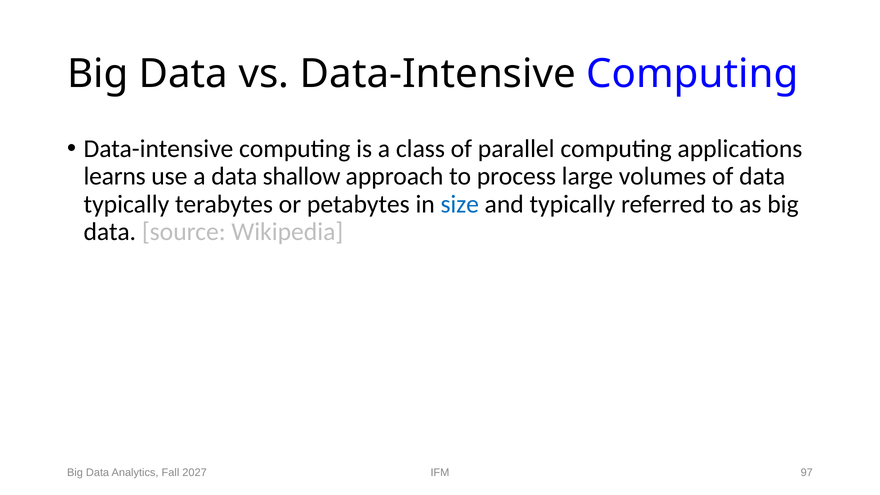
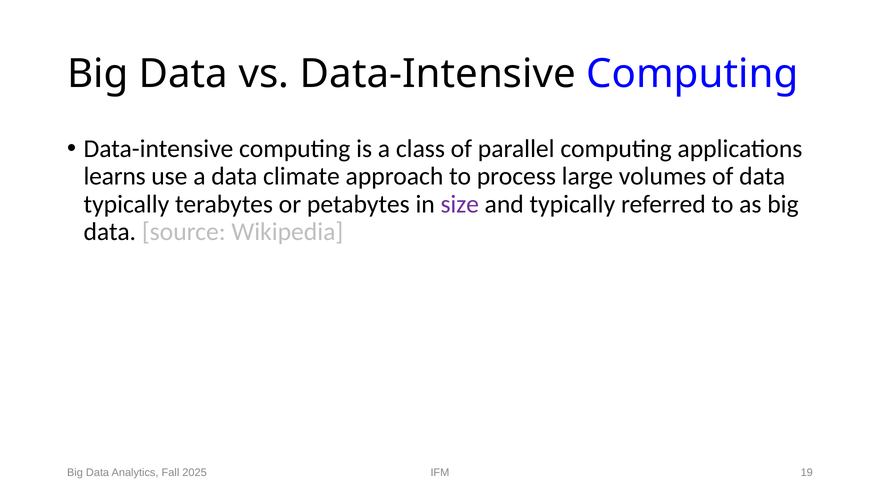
shallow: shallow -> climate (301, 177)
size colour: blue -> purple (460, 204)
2027: 2027 -> 2025 (195, 473)
97: 97 -> 19 (807, 473)
